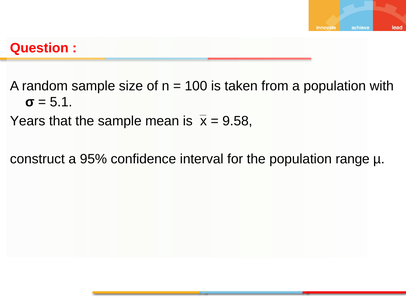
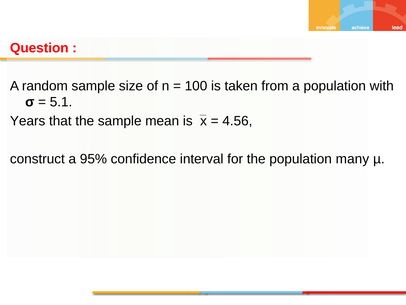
9.58: 9.58 -> 4.56 (237, 121)
range: range -> many (352, 159)
